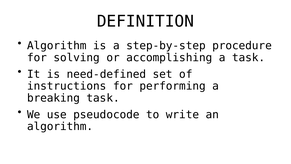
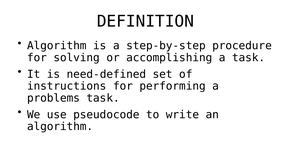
breaking: breaking -> problems (53, 98)
